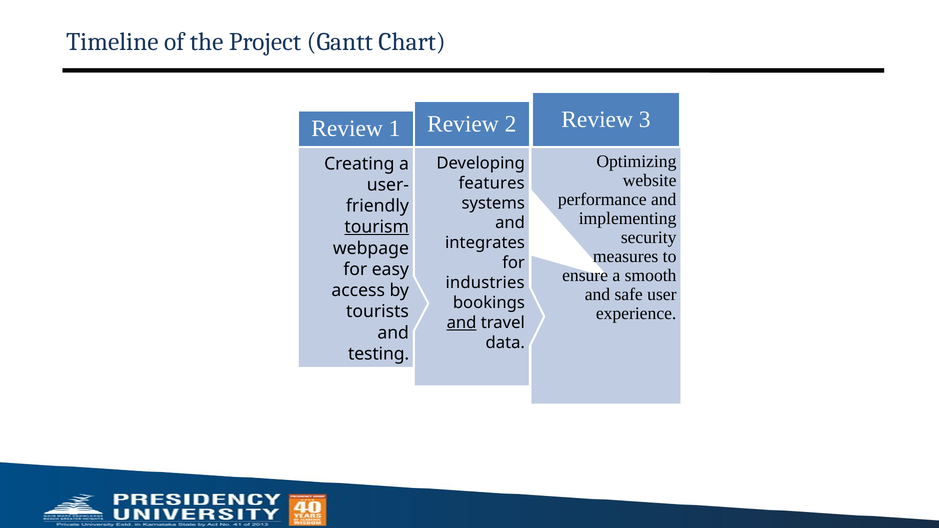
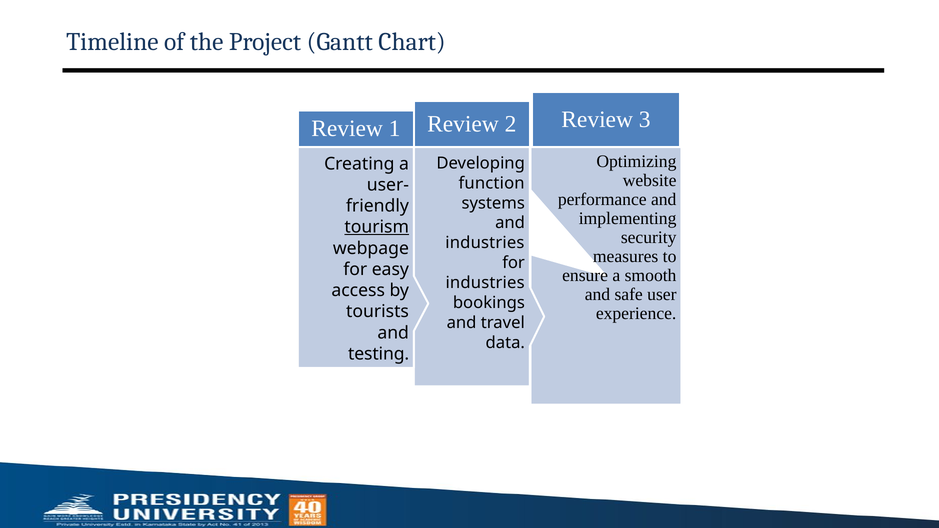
features: features -> function (492, 183)
integrates: integrates -> industries (485, 243)
and underline: present -> none (462, 323)
